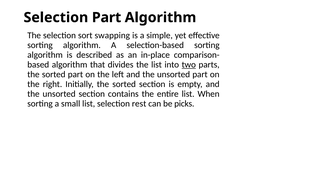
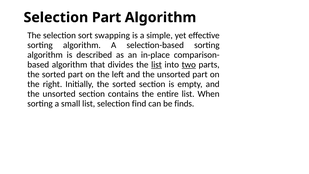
list underline: none -> present (157, 65)
rest: rest -> find (139, 104)
picks: picks -> finds (184, 104)
